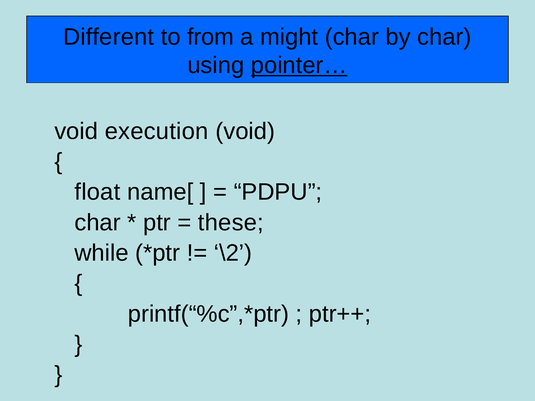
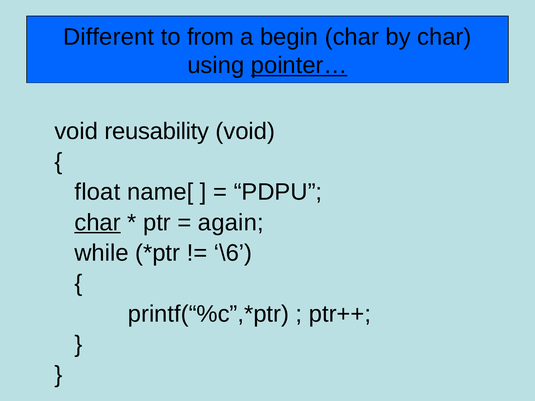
might: might -> begin (289, 37)
execution: execution -> reusability (157, 131)
char underline: none -> present (98, 223)
these: these -> again (231, 223)
\2: \2 -> \6 (233, 253)
